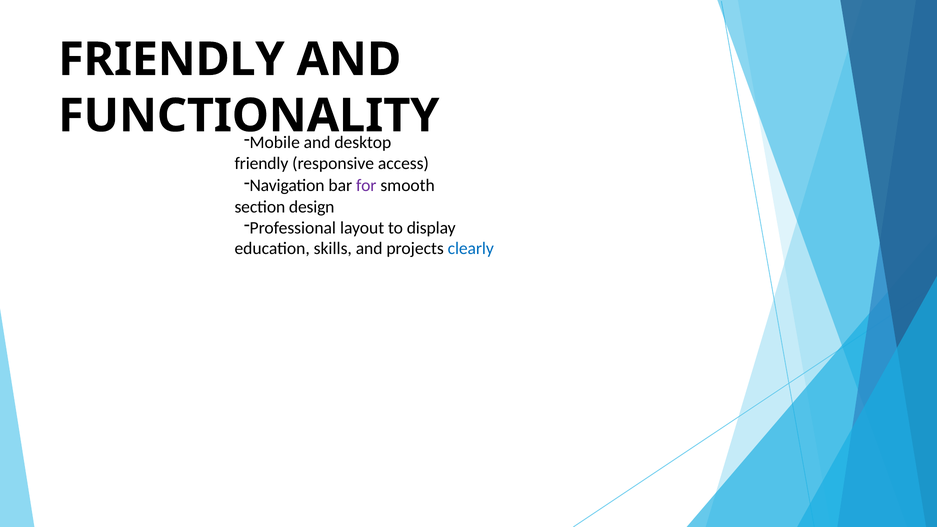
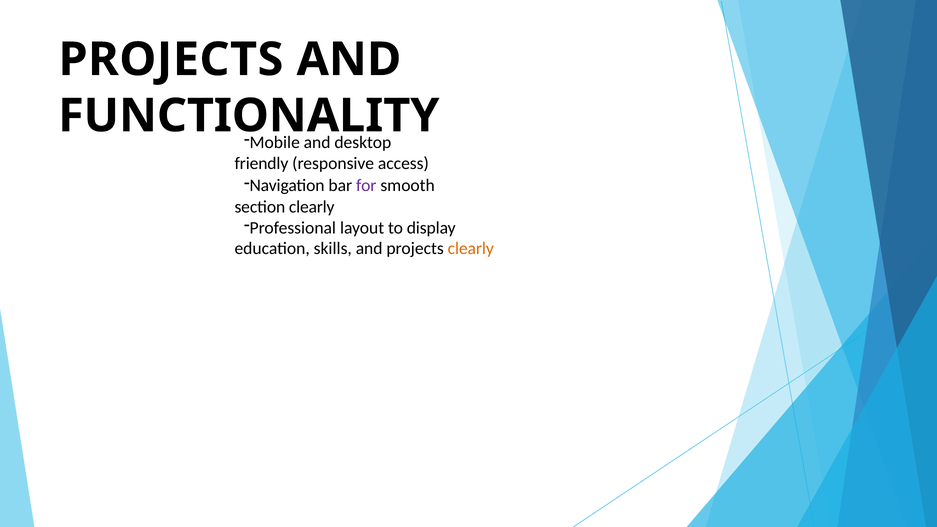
FRIENDLY: FRIENDLY -> PROJECTS (171, 60)
section design: design -> clearly (312, 207)
clearly colour: blue -> orange (471, 248)
